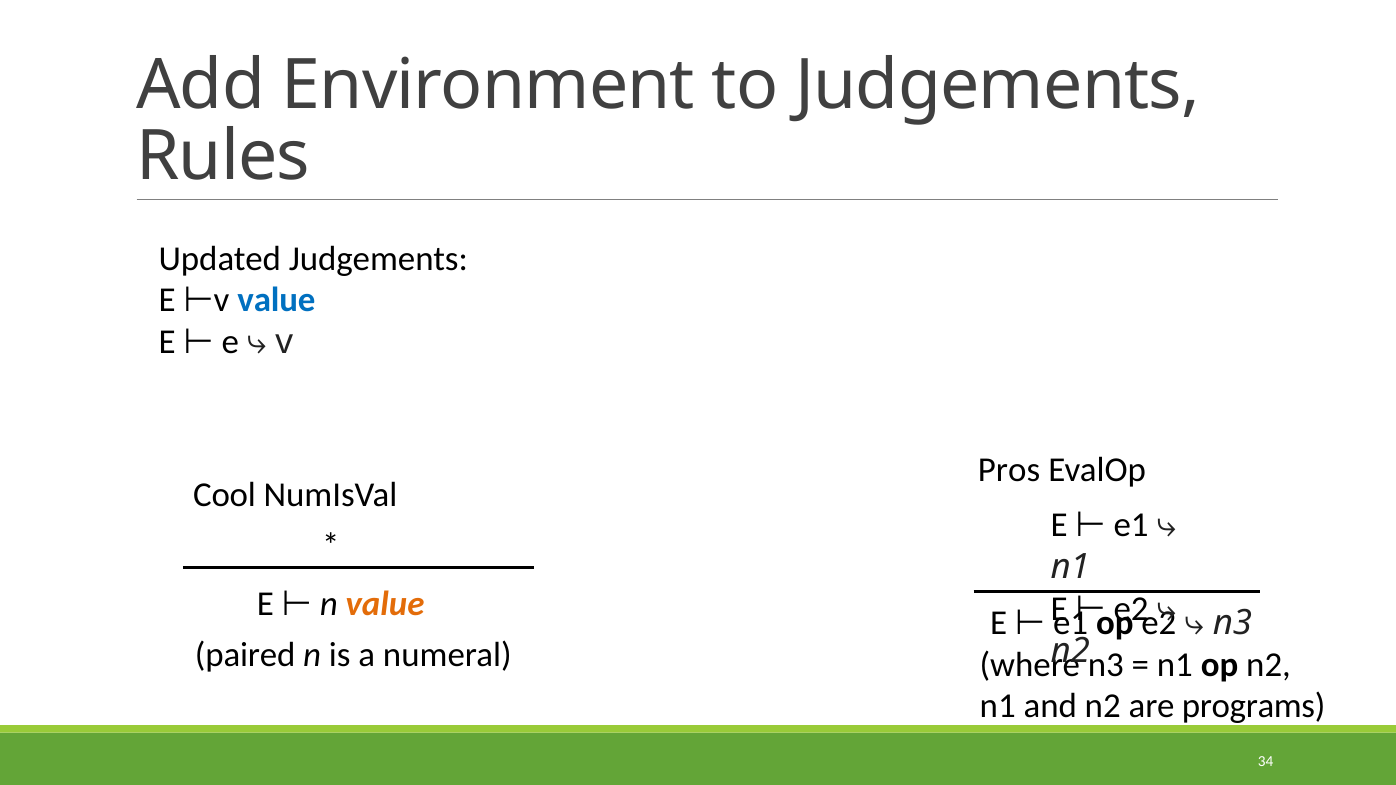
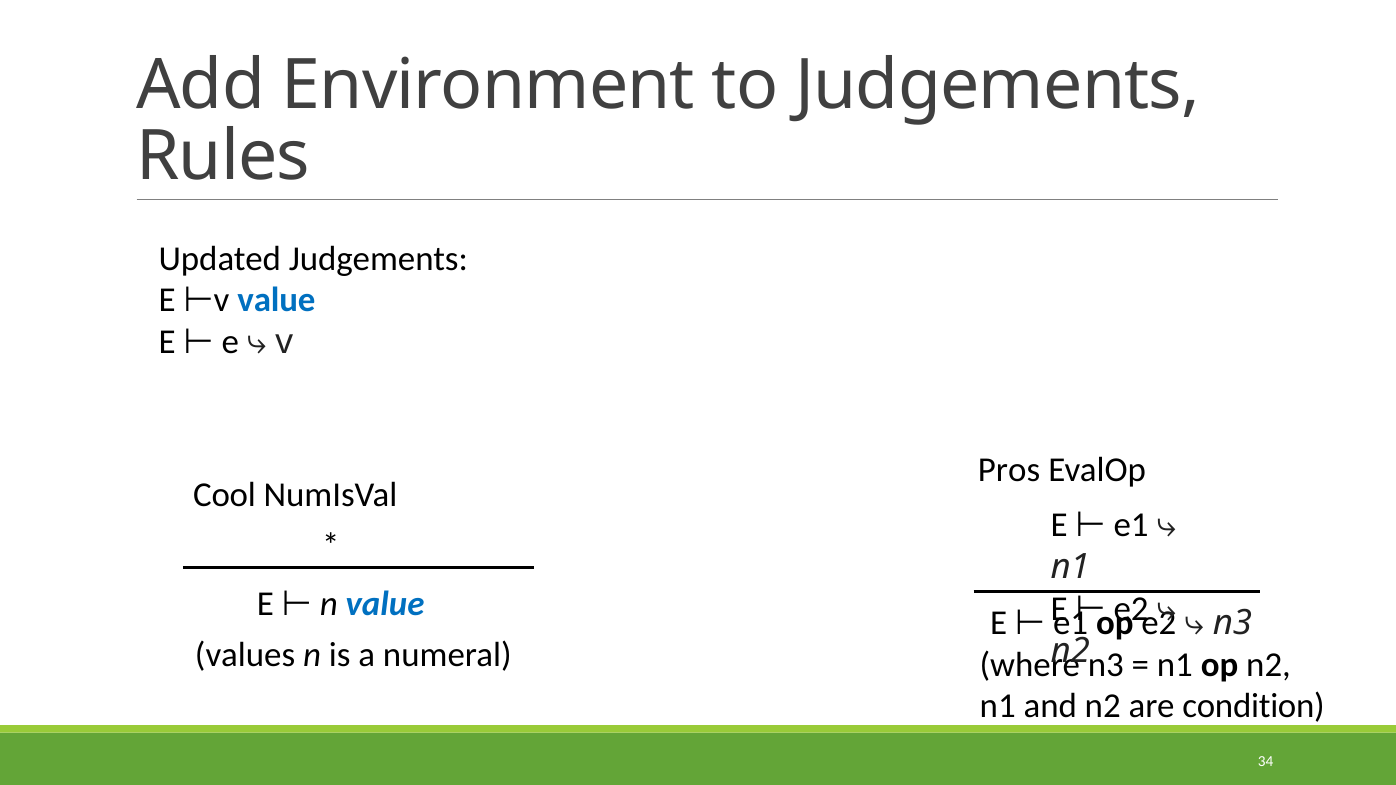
value colour: orange -> blue (385, 604)
paired: paired -> values (245, 655)
programs: programs -> condition (1254, 707)
